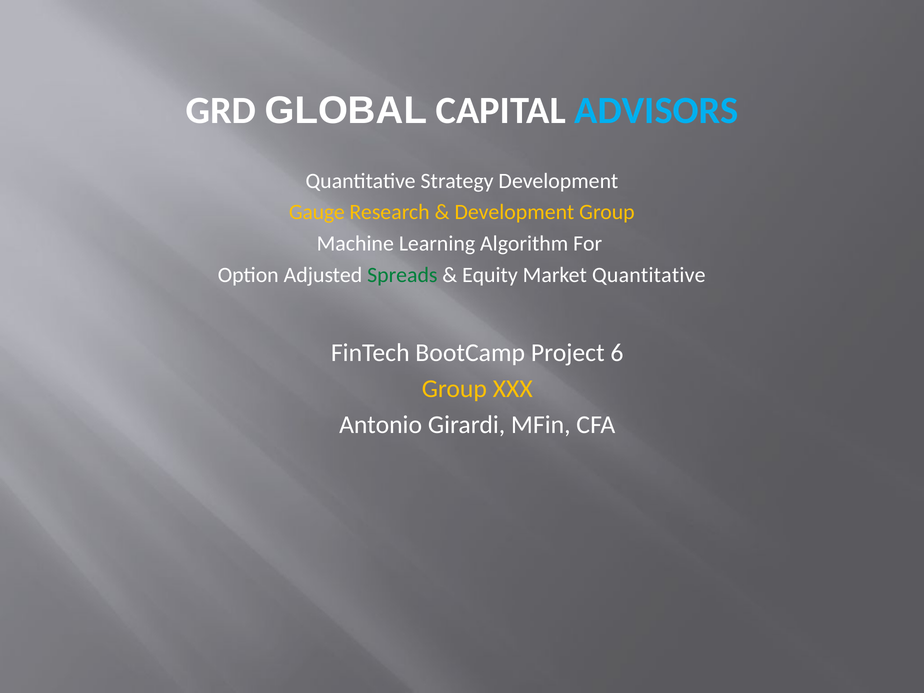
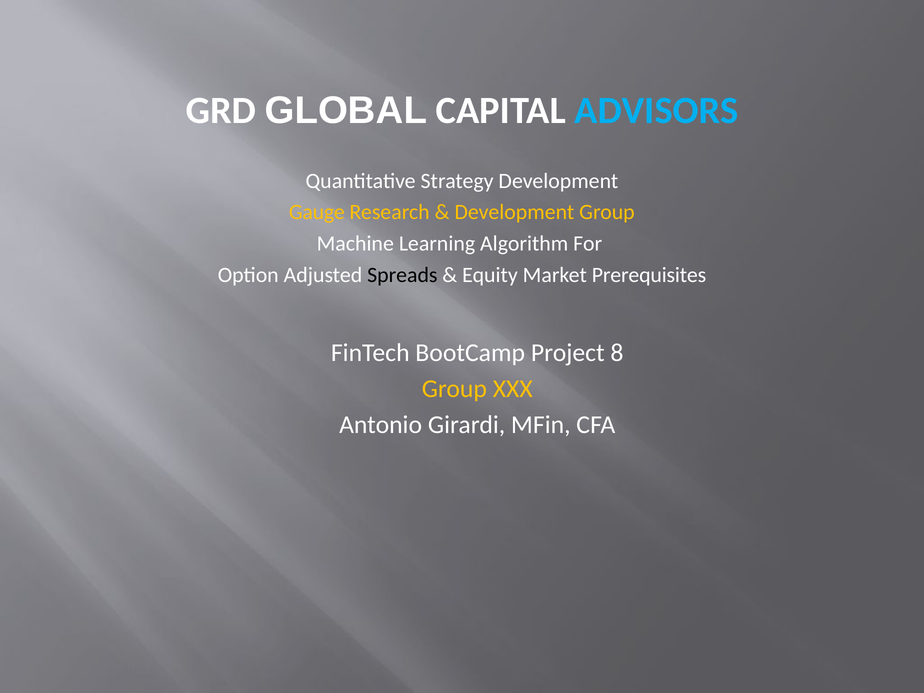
Spreads colour: green -> black (402, 275)
Market Quantitative: Quantitative -> Prerequisites (649, 275)
6: 6 -> 8 (617, 353)
